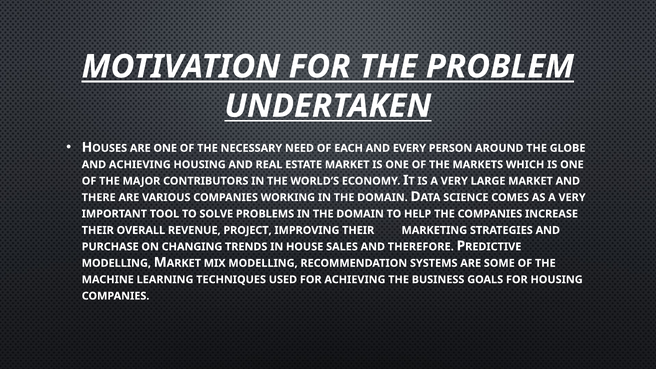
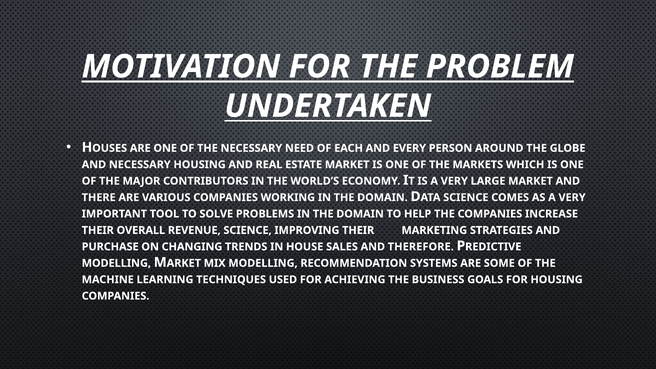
AND ACHIEVING: ACHIEVING -> NECESSARY (140, 165)
REVENUE PROJECT: PROJECT -> SCIENCE (248, 230)
